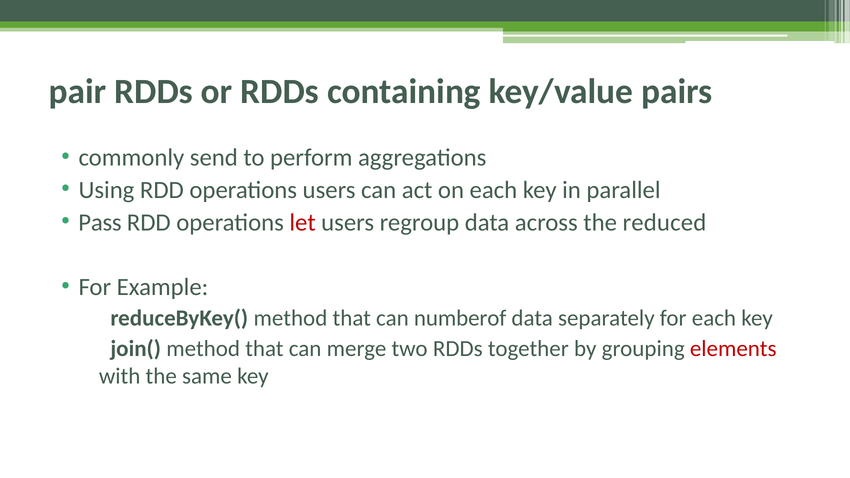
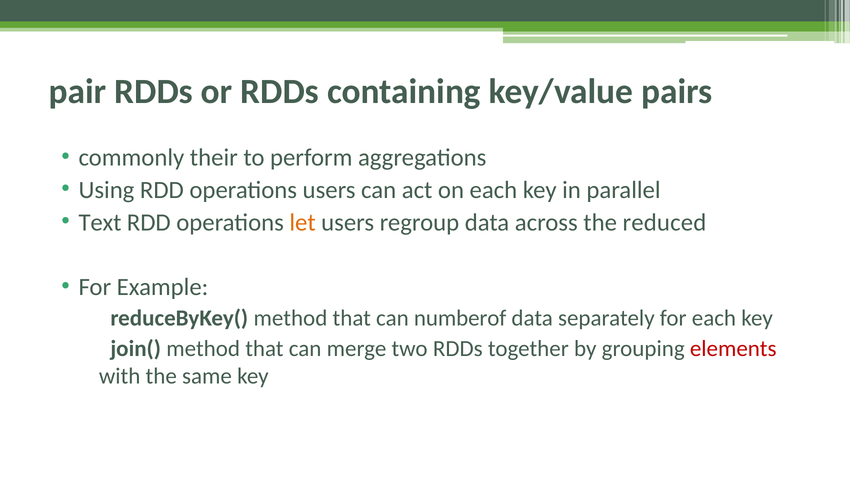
send: send -> their (214, 158)
Pass: Pass -> Text (100, 222)
let colour: red -> orange (303, 222)
